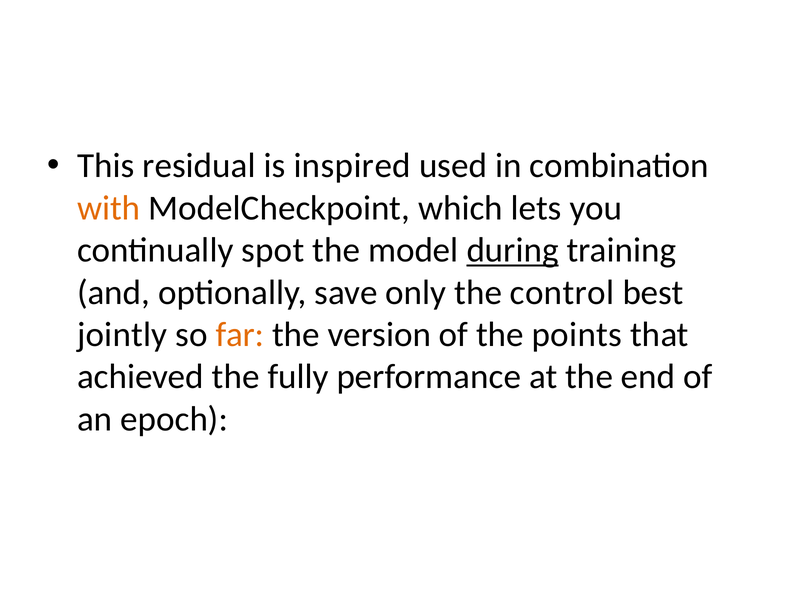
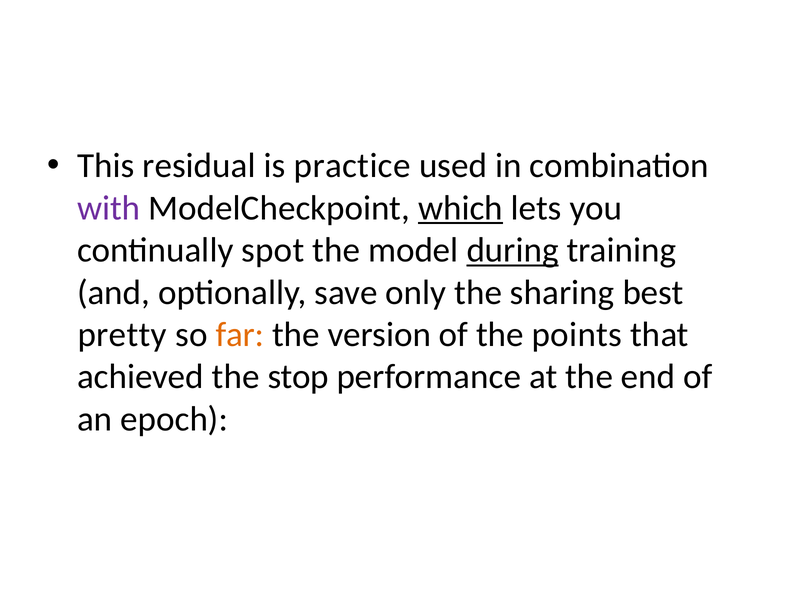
inspired: inspired -> practice (352, 166)
with colour: orange -> purple (109, 208)
which underline: none -> present (460, 208)
control: control -> sharing (562, 292)
jointly: jointly -> pretty (122, 334)
fully: fully -> stop (298, 376)
